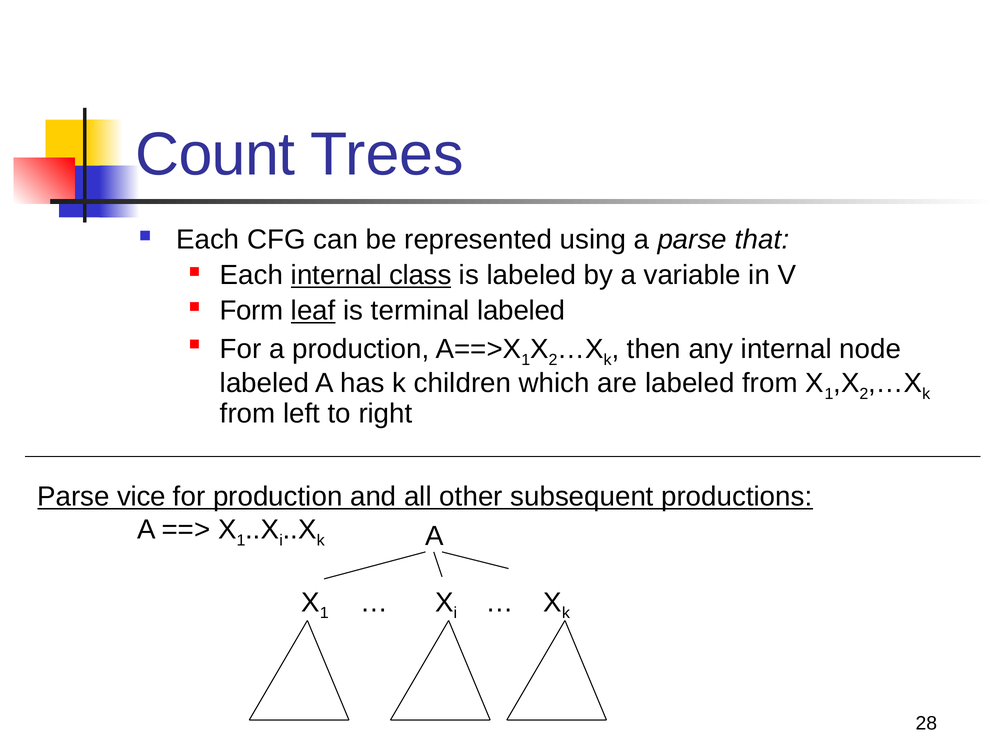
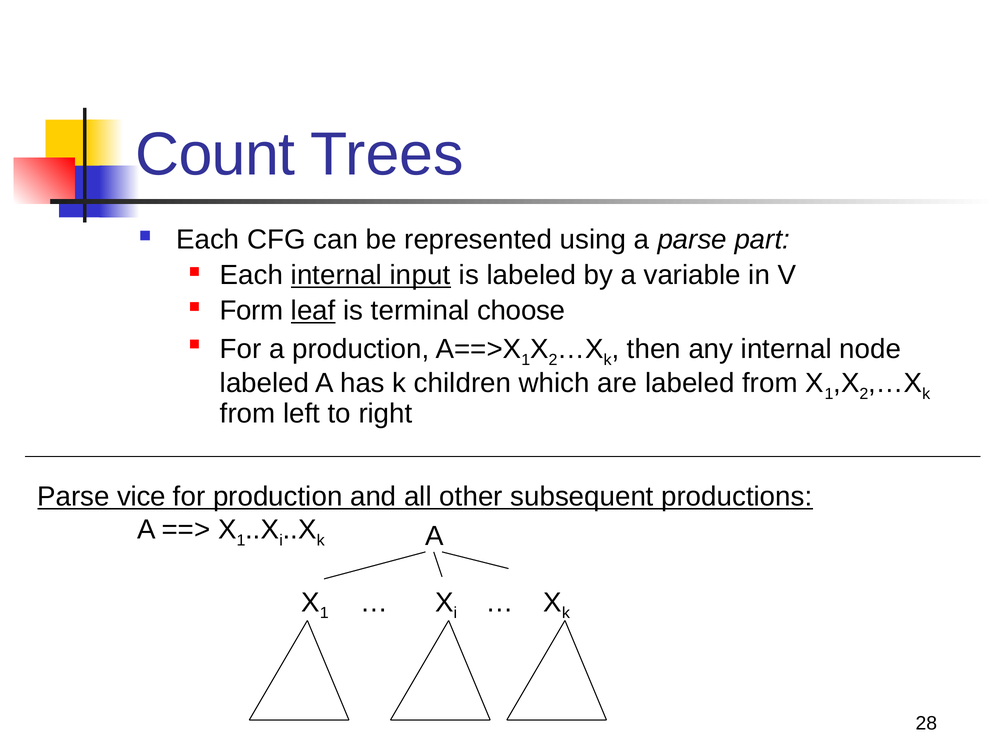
that: that -> part (762, 240)
class: class -> input (420, 275)
terminal labeled: labeled -> choose (521, 311)
